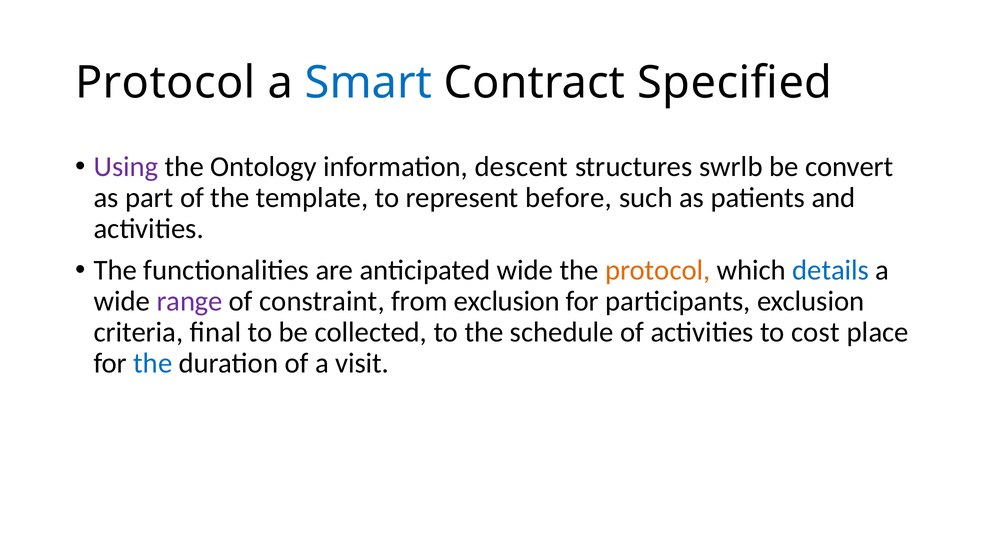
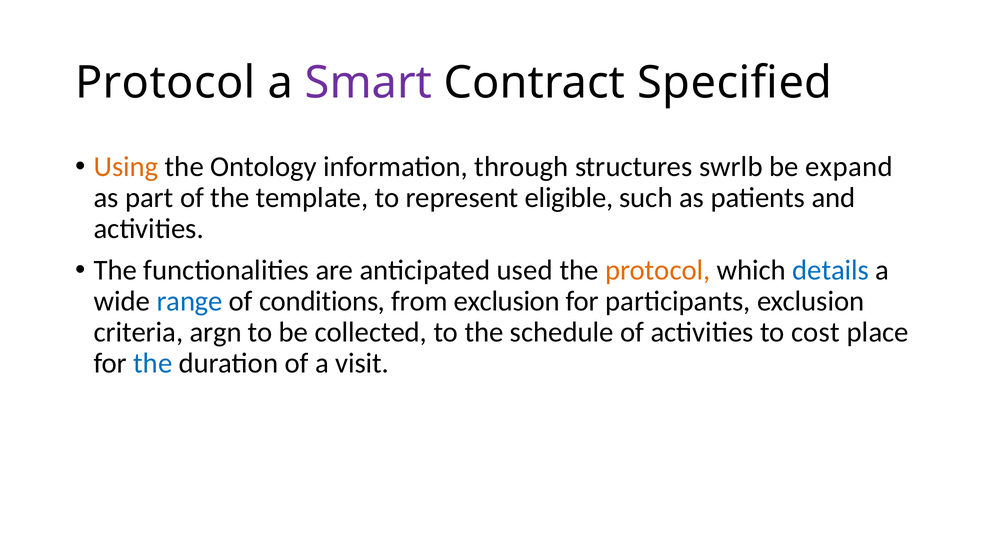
Smart colour: blue -> purple (368, 83)
Using colour: purple -> orange (126, 167)
descent: descent -> through (521, 167)
convert: convert -> expand (849, 167)
before: before -> eligible (569, 198)
anticipated wide: wide -> used (525, 270)
range colour: purple -> blue (190, 301)
constraint: constraint -> conditions (322, 301)
ﬁnal: ﬁnal -> argn (216, 332)
